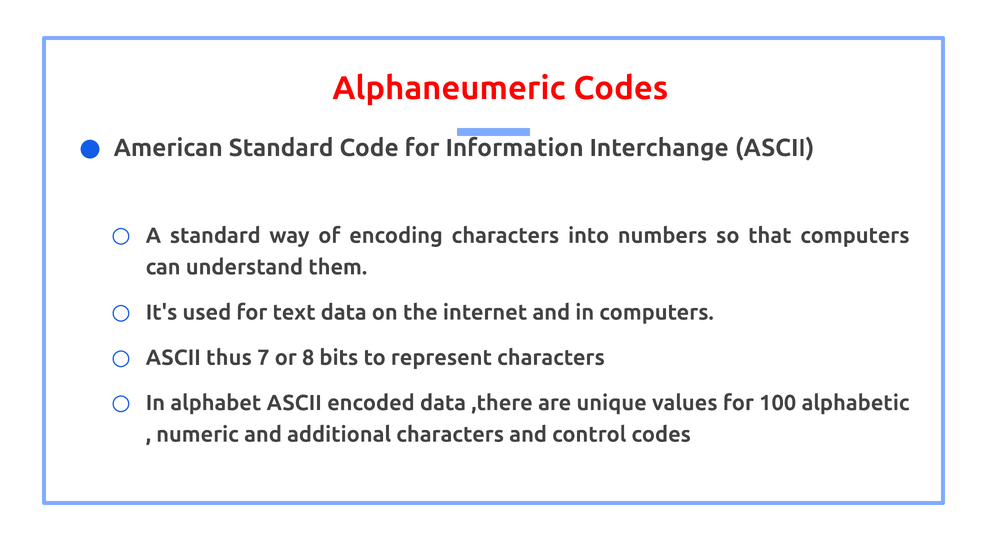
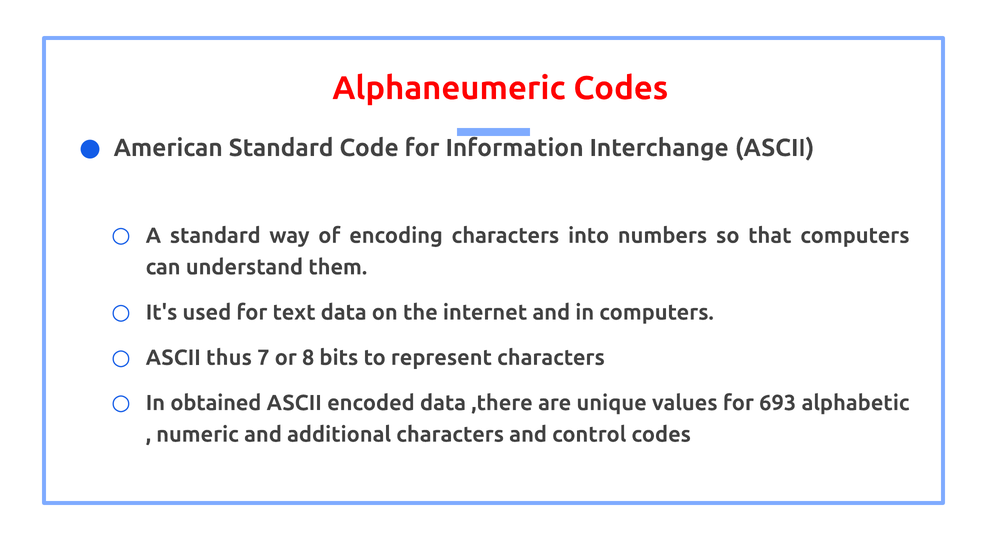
alphabet: alphabet -> obtained (216, 403)
100: 100 -> 693 (778, 403)
